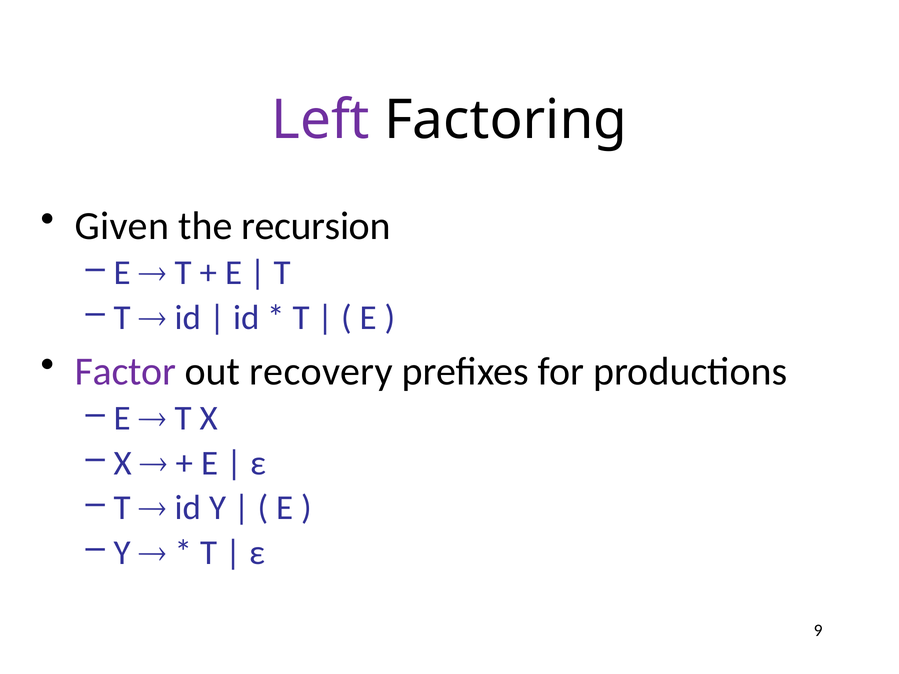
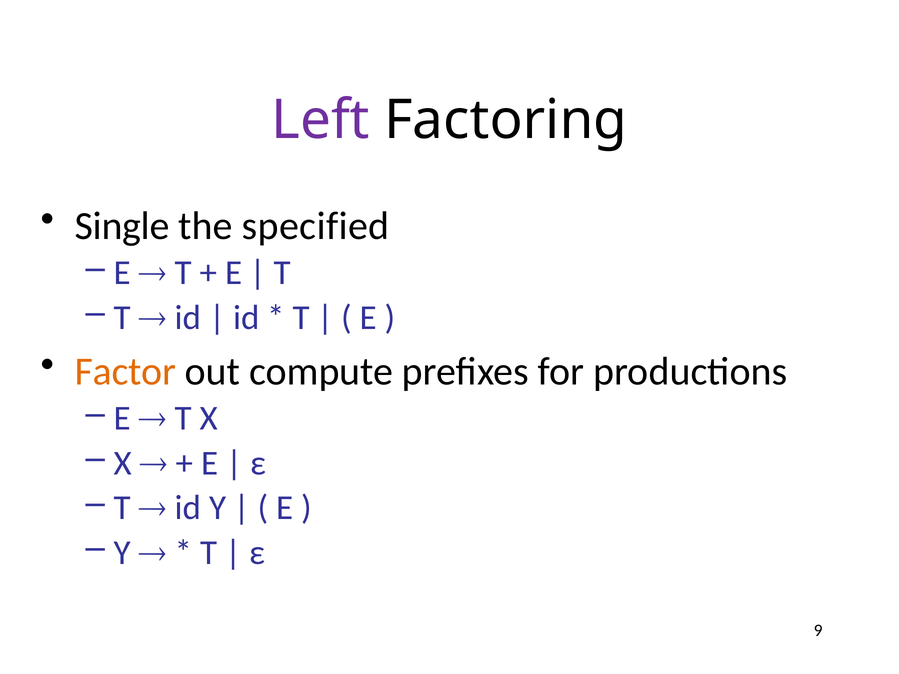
Given: Given -> Single (122, 226)
recursion: recursion -> specified (316, 226)
Factor colour: purple -> orange (125, 372)
recovery: recovery -> compute (321, 372)
